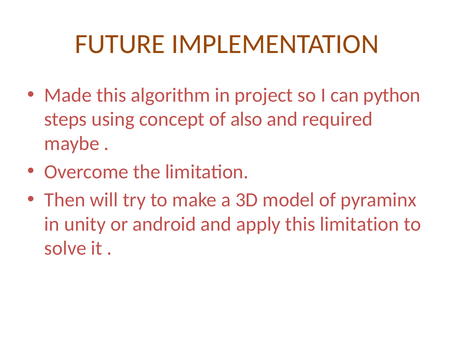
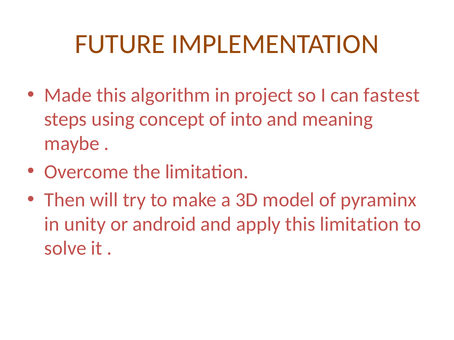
python: python -> fastest (392, 95)
also: also -> into (247, 119)
required: required -> meaning (338, 119)
